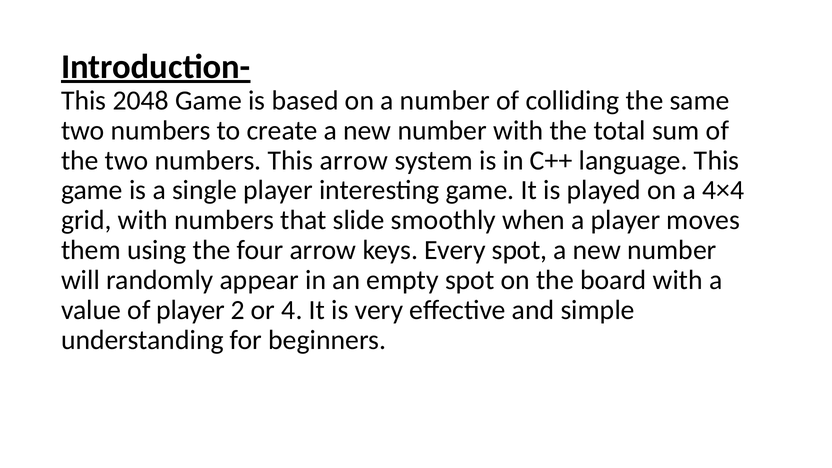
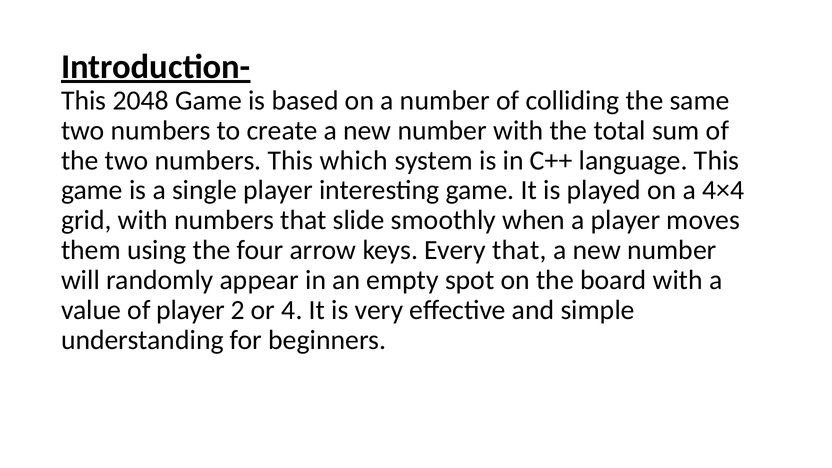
This arrow: arrow -> which (354, 160)
Every spot: spot -> that (519, 250)
